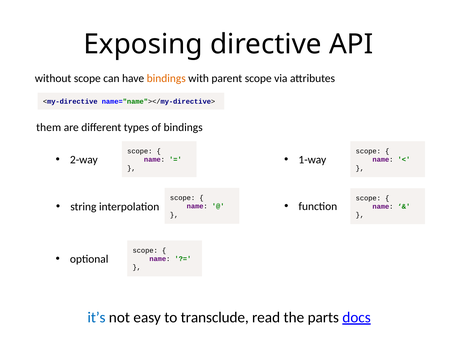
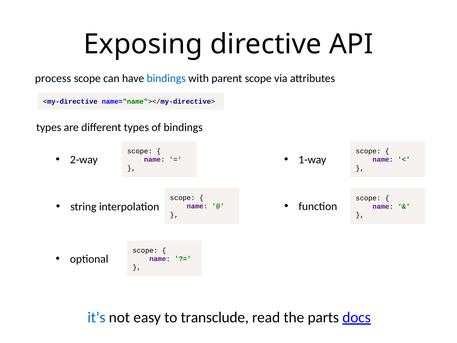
without: without -> process (53, 78)
bindings colour: orange -> blue (166, 78)
them: them -> types (49, 127)
